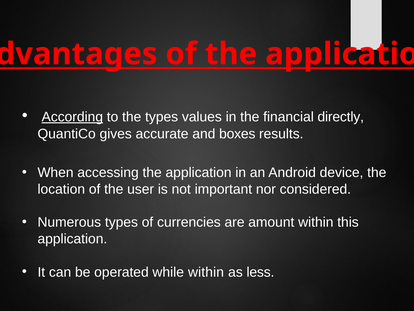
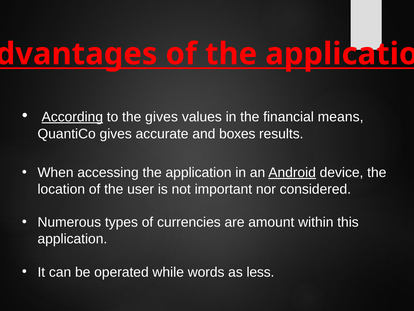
the types: types -> gives (162, 117)
directly: directly -> means (341, 117)
Android underline: none -> present (292, 172)
while within: within -> words (206, 272)
